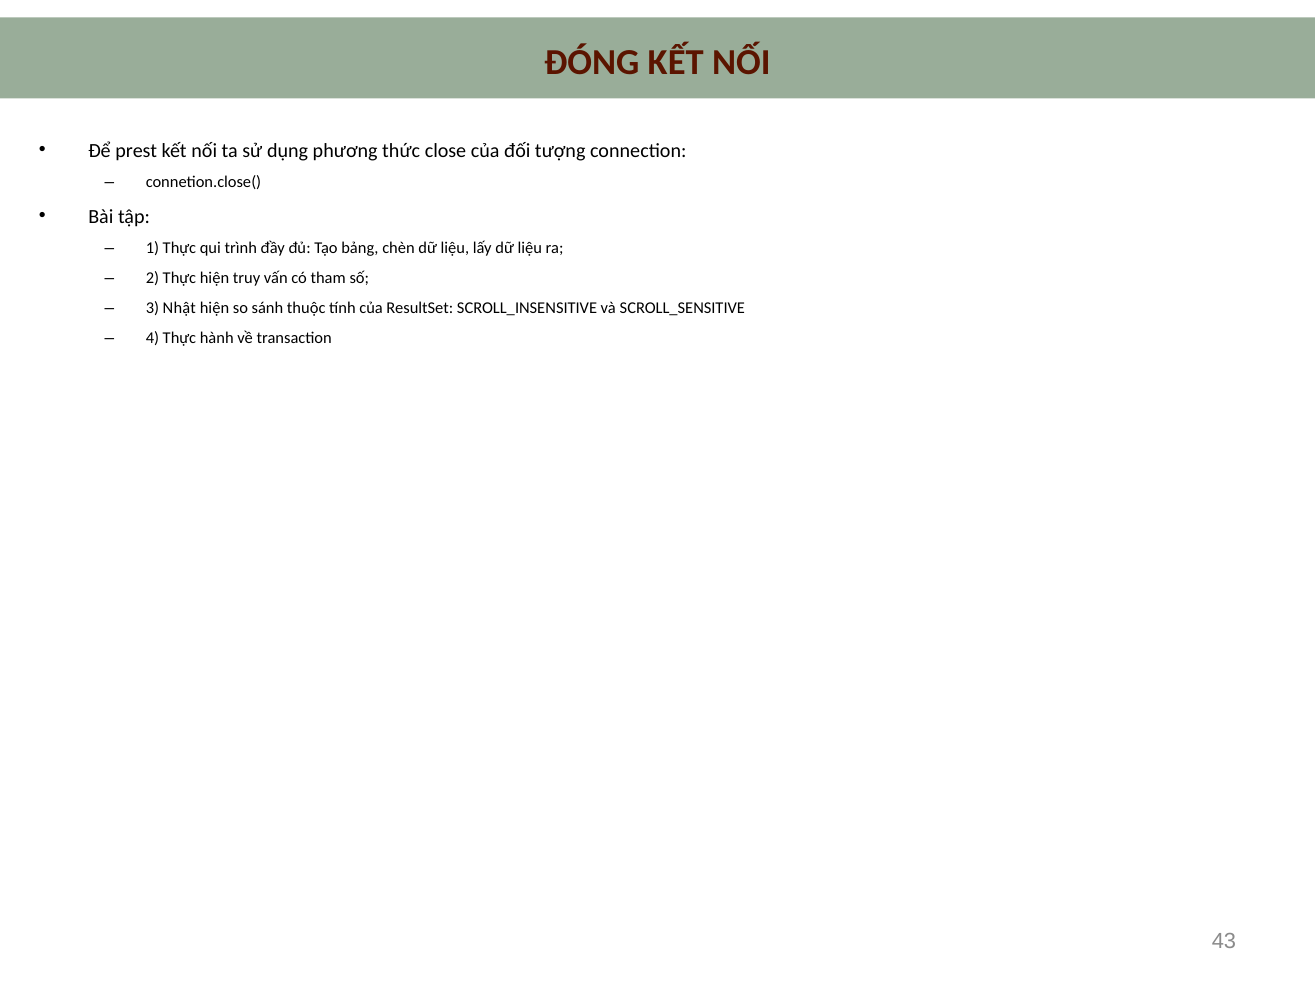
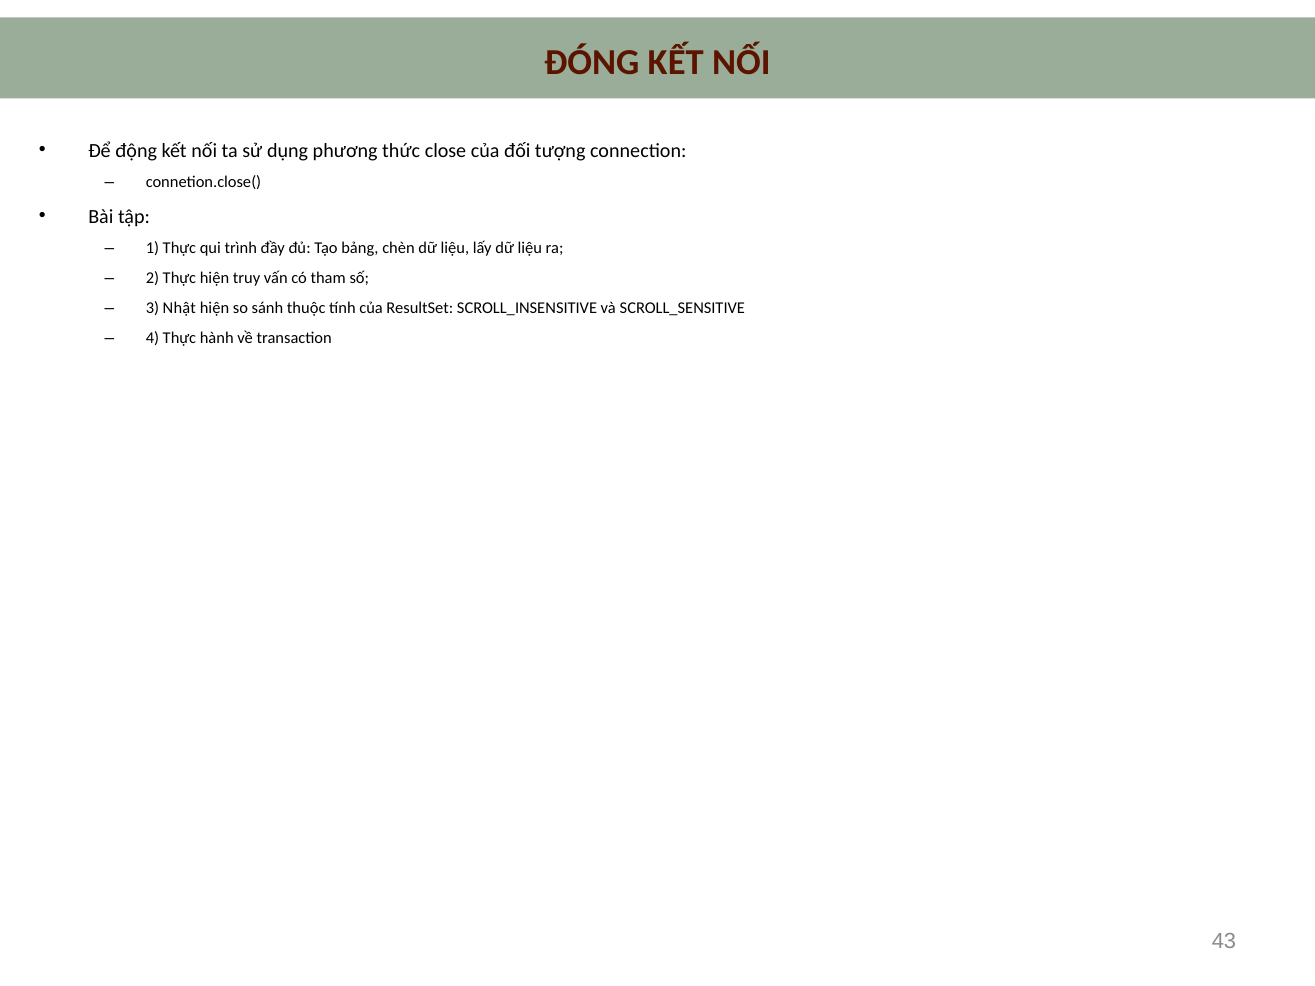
prest: prest -> động (136, 151)
